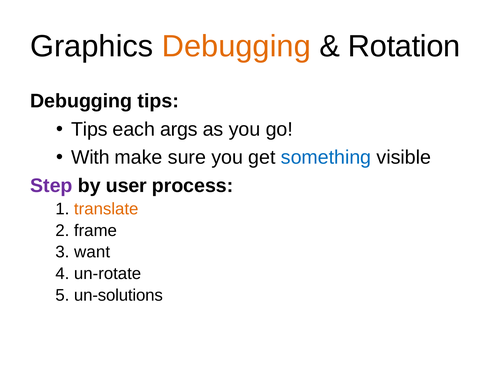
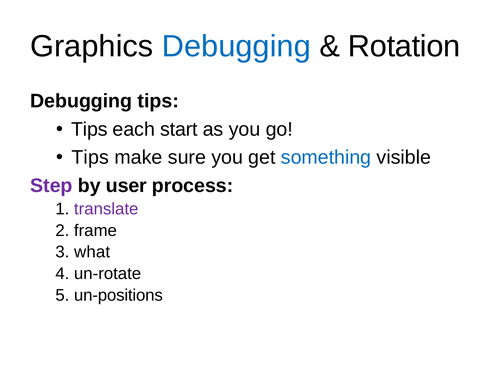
Debugging colour: orange -> blue (236, 46)
args: args -> start (179, 129)
With: With -> Tips (90, 158)
translate colour: orange -> purple (106, 209)
want: want -> what (92, 252)
un-solutions: un-solutions -> un-positions (118, 295)
